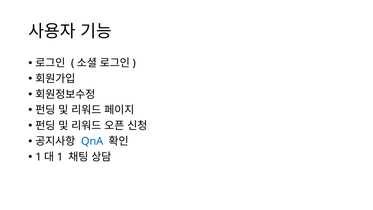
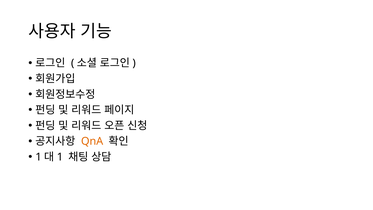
QnA colour: blue -> orange (92, 141)
